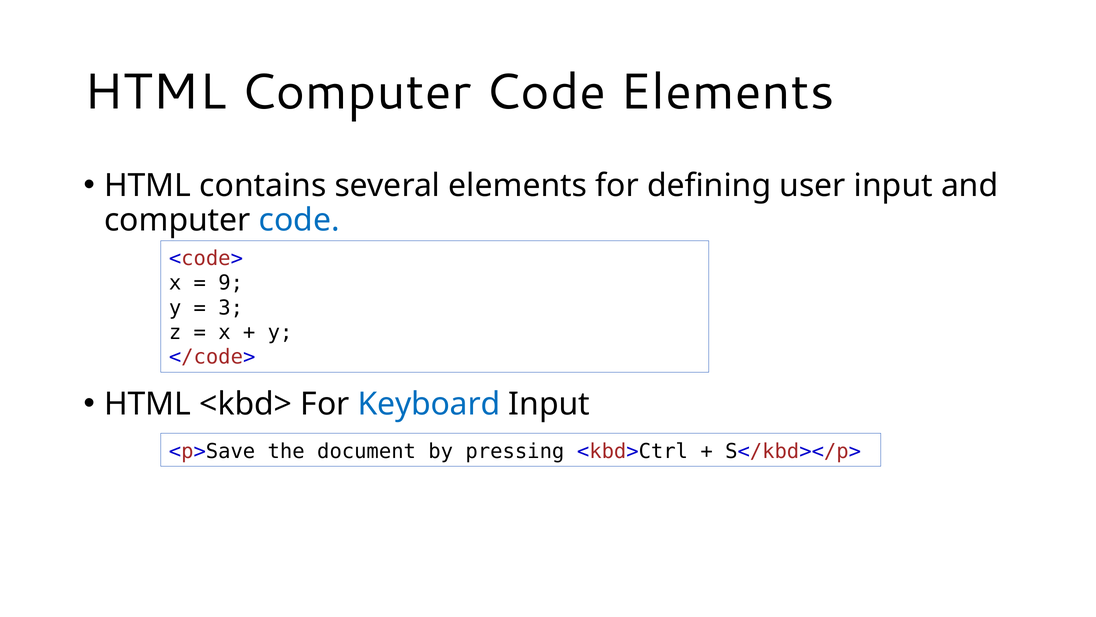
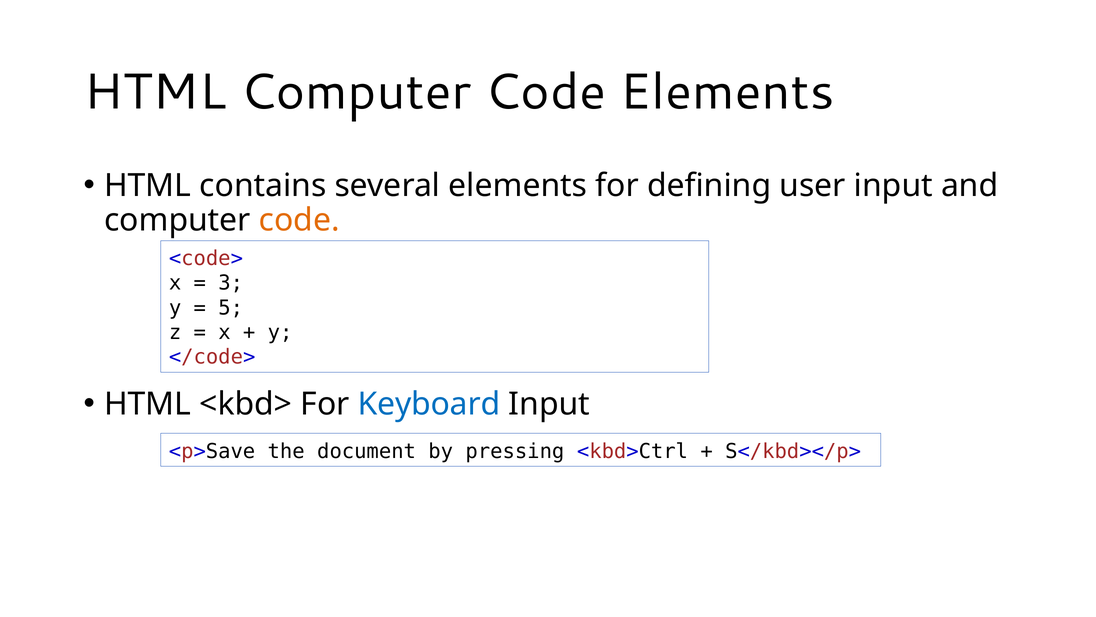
code colour: blue -> orange (299, 220)
9: 9 -> 3 (231, 283)
3: 3 -> 5 (231, 308)
